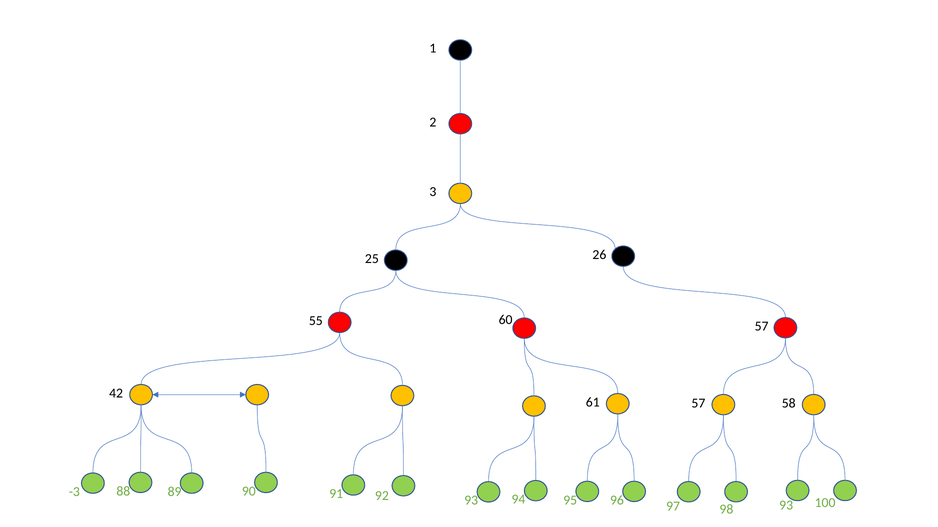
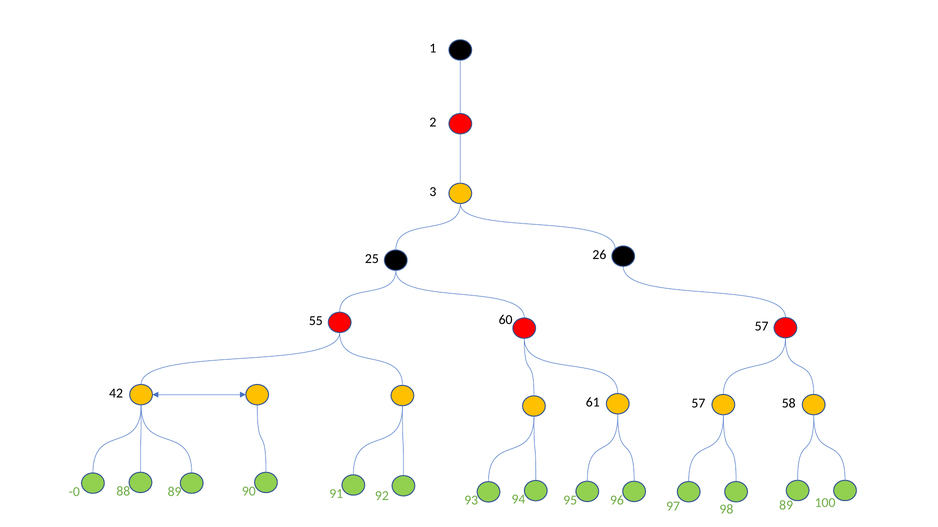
-3: -3 -> -0 (74, 492)
98 93: 93 -> 89 (786, 506)
